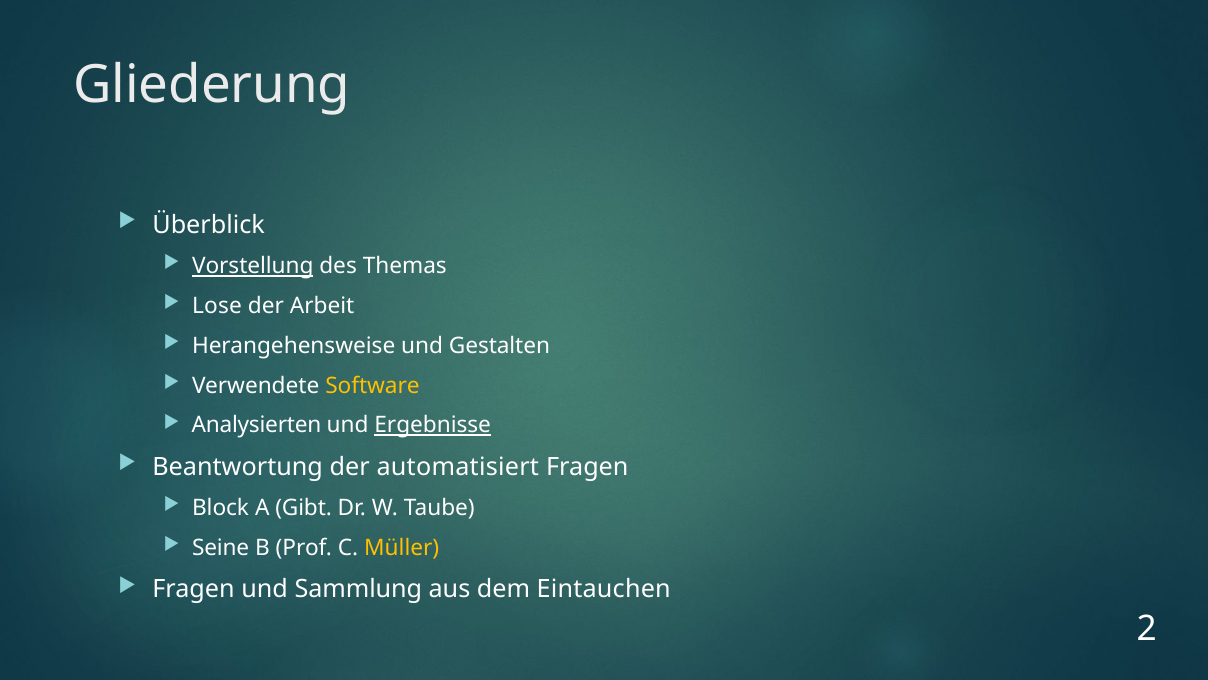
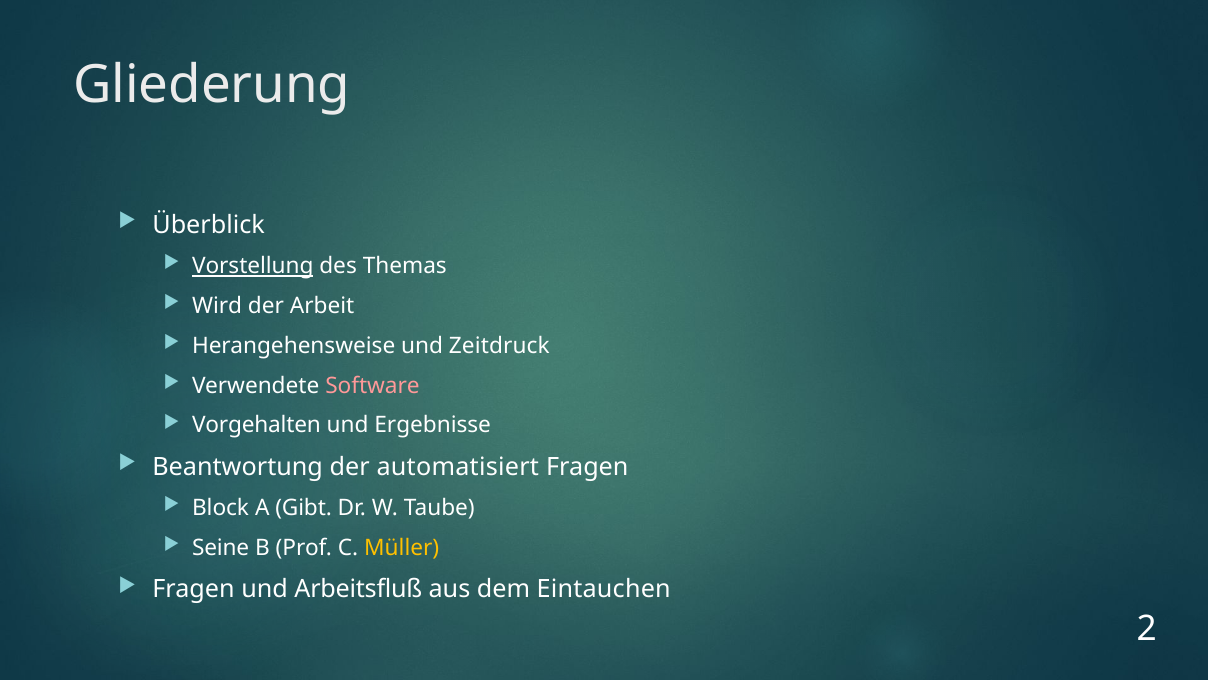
Lose: Lose -> Wird (217, 306)
Gestalten: Gestalten -> Zeitdruck (499, 346)
Software colour: yellow -> pink (372, 385)
Analysierten: Analysierten -> Vorgehalten (256, 425)
Ergebnisse underline: present -> none (433, 425)
Sammlung: Sammlung -> Arbeitsfluß (358, 589)
